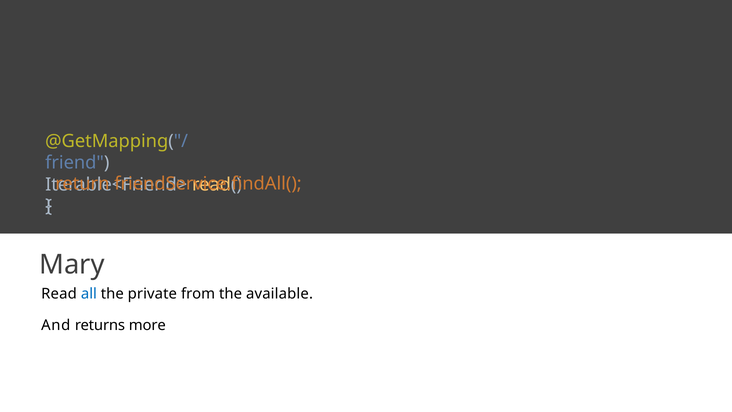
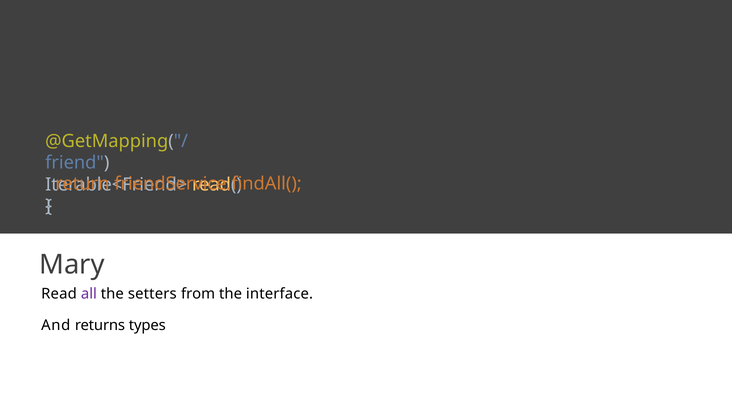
all colour: blue -> purple (89, 294)
private: private -> setters (152, 294)
available: available -> interface (280, 294)
more: more -> types (147, 325)
